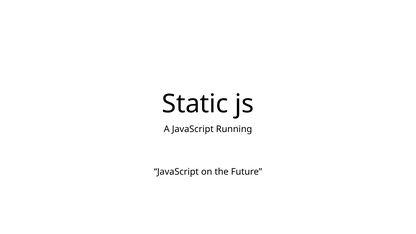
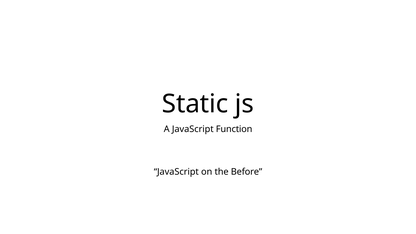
Running: Running -> Function (234, 129)
Future: Future -> Before (247, 172)
